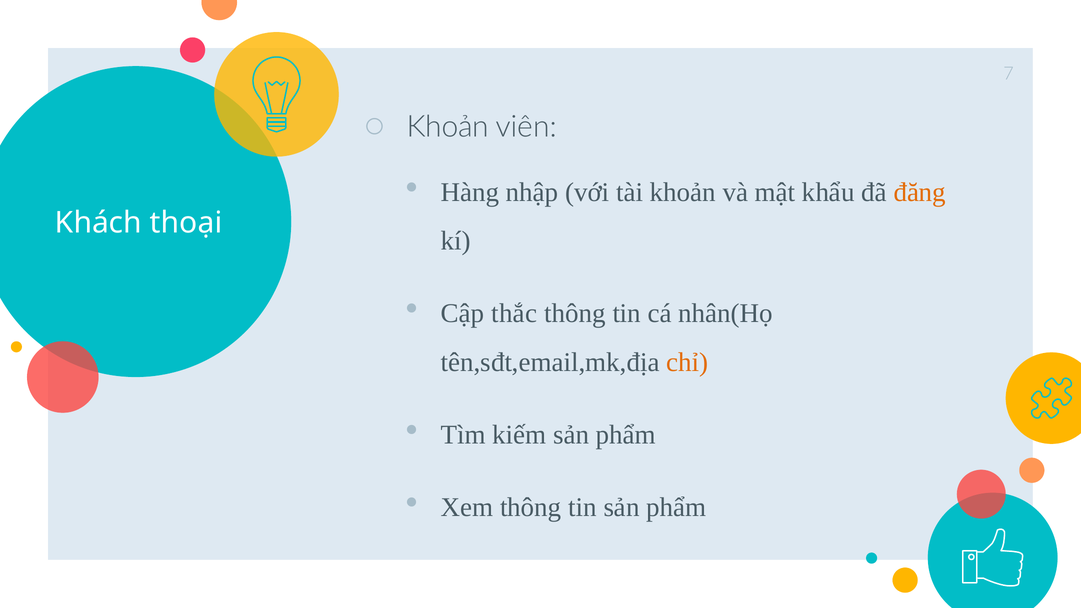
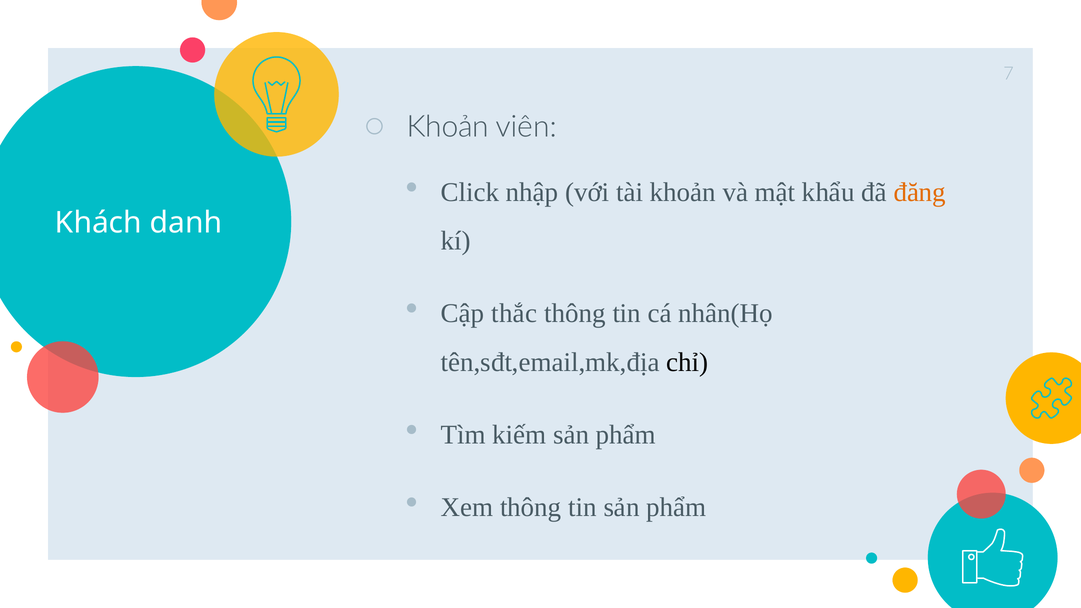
Hàng: Hàng -> Click (470, 192)
thoại: thoại -> danh (186, 223)
chỉ colour: orange -> black (687, 362)
